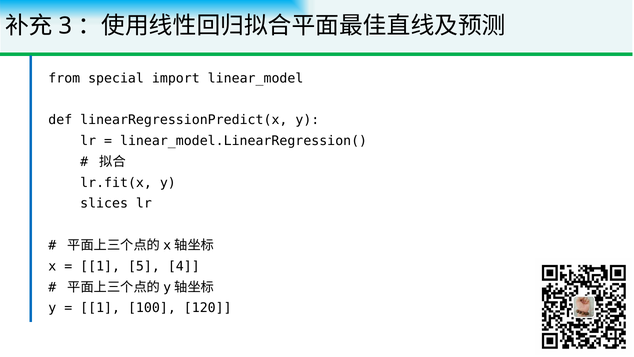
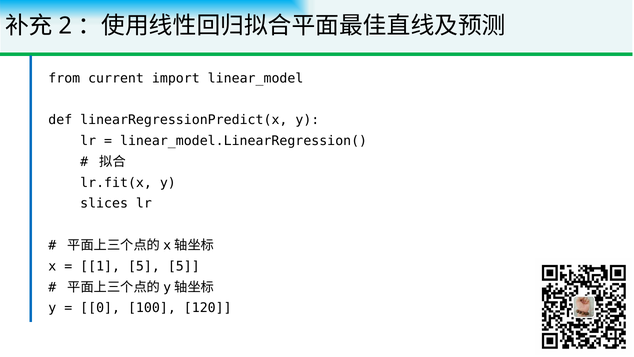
3: 3 -> 2 (65, 26)
special: special -> current (116, 78)
5 4: 4 -> 5 (184, 266)
1: 1 -> 0 (100, 308)
